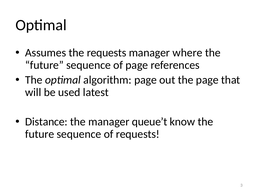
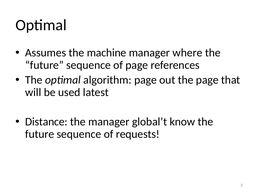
the requests: requests -> machine (107, 53)
queue’t: queue’t -> global’t (150, 121)
